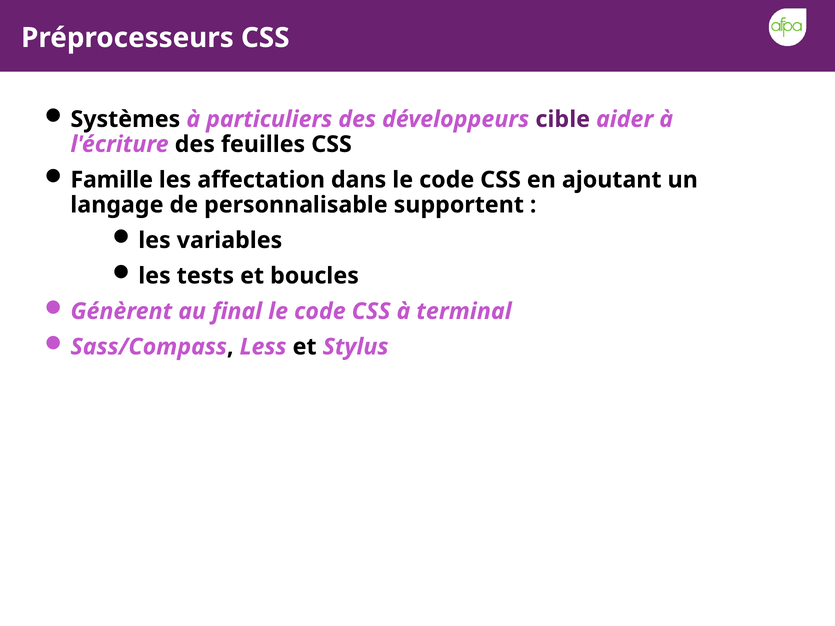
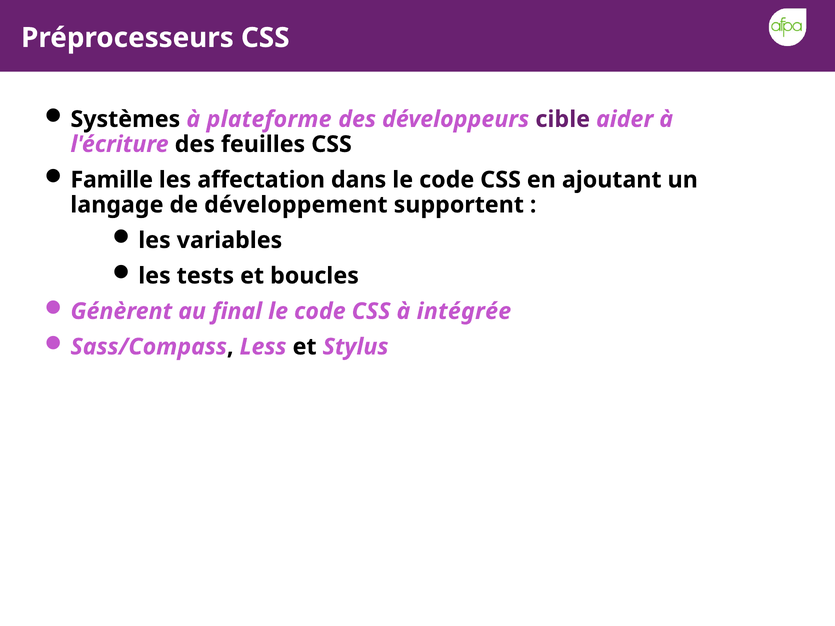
particuliers: particuliers -> plateforme (269, 119)
personnalisable: personnalisable -> développement (296, 205)
terminal: terminal -> intégrée (464, 311)
